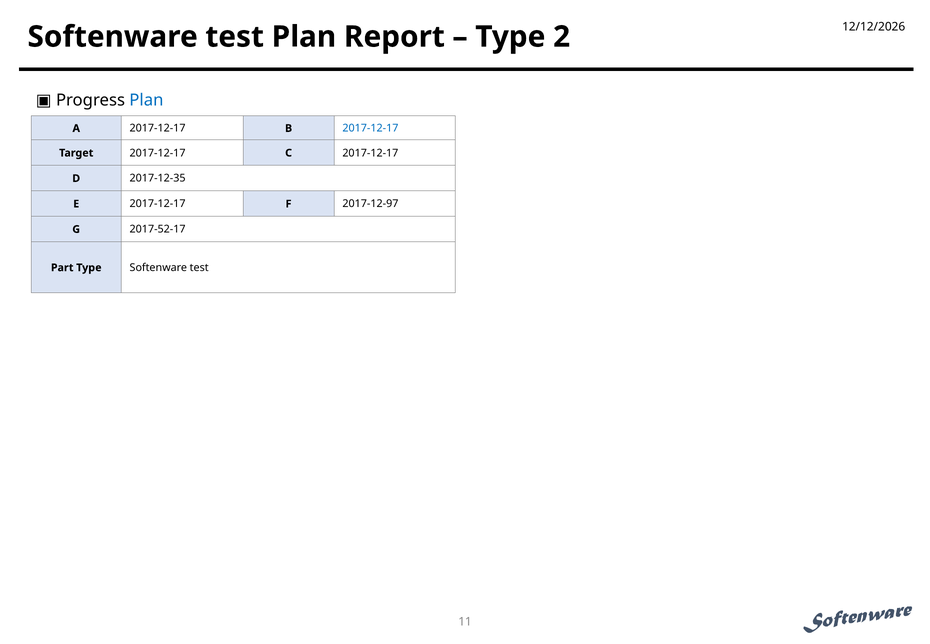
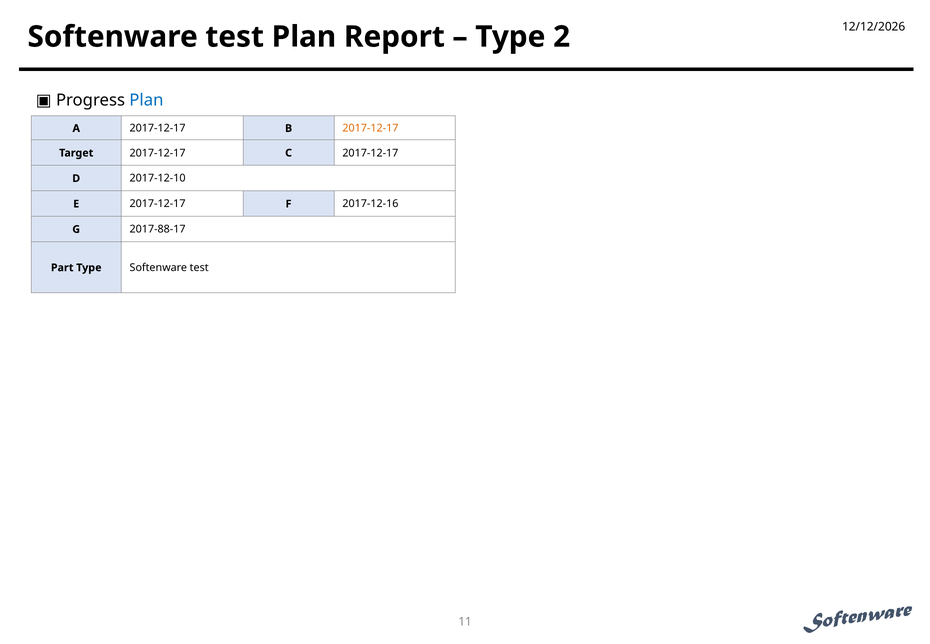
2017-12-17 colour: blue -> orange (370, 128)
2017-12-35: 2017-12-35 -> 2017-12-10 (158, 178)
2017-12-97: 2017-12-97 -> 2017-12-16 (370, 204)
2017-52-17: 2017-52-17 -> 2017-88-17 (158, 229)
